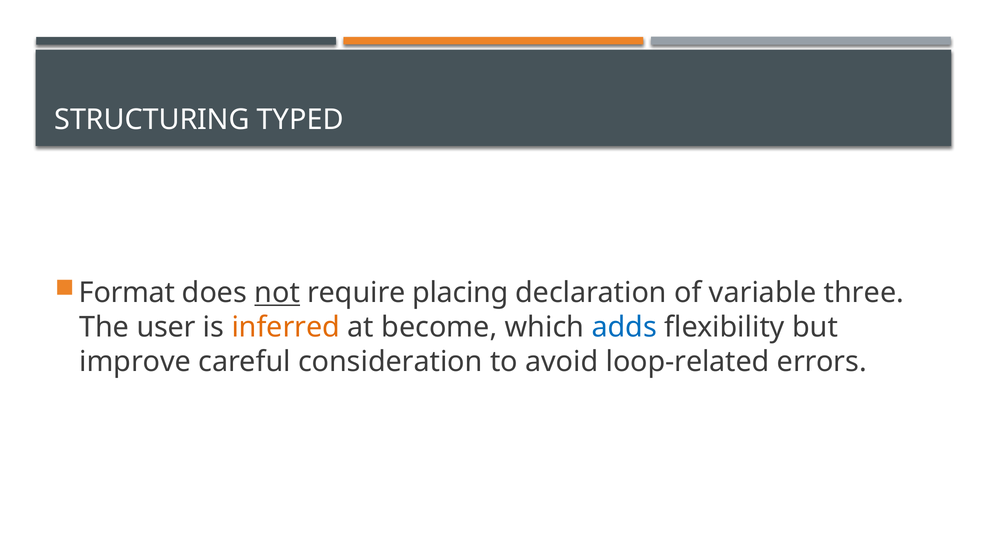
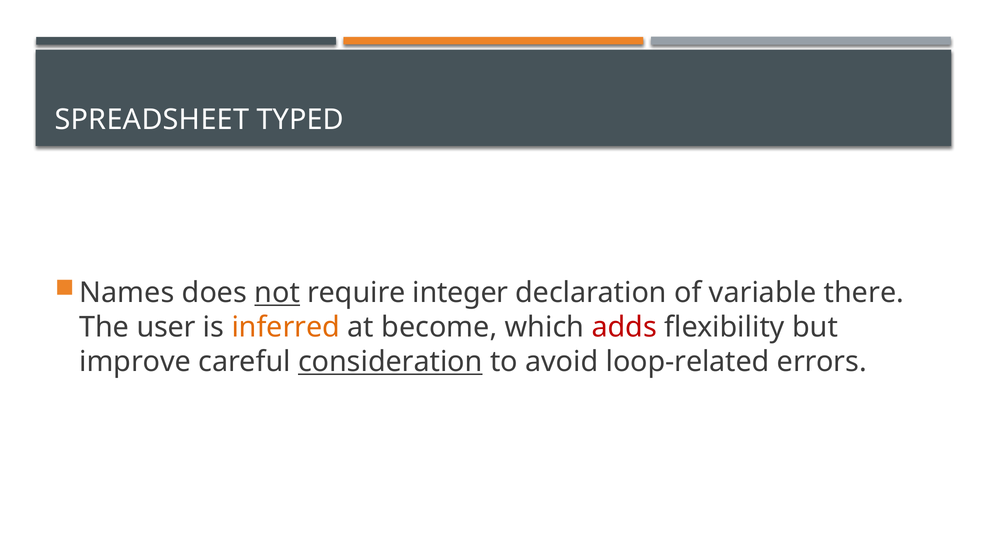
STRUCTURING: STRUCTURING -> SPREADSHEET (152, 120)
Format: Format -> Names (127, 293)
placing: placing -> integer (460, 293)
three: three -> there (864, 293)
adds colour: blue -> red (624, 327)
consideration underline: none -> present (390, 362)
